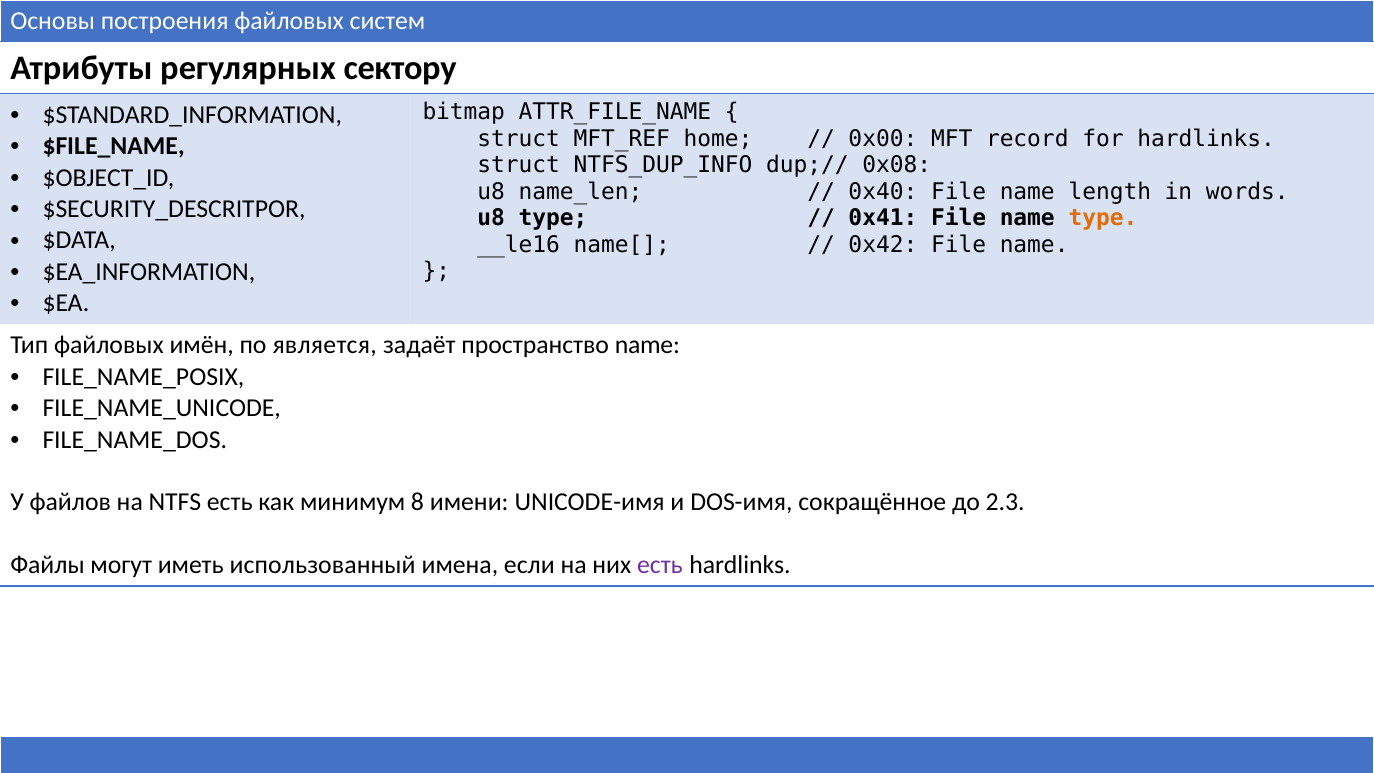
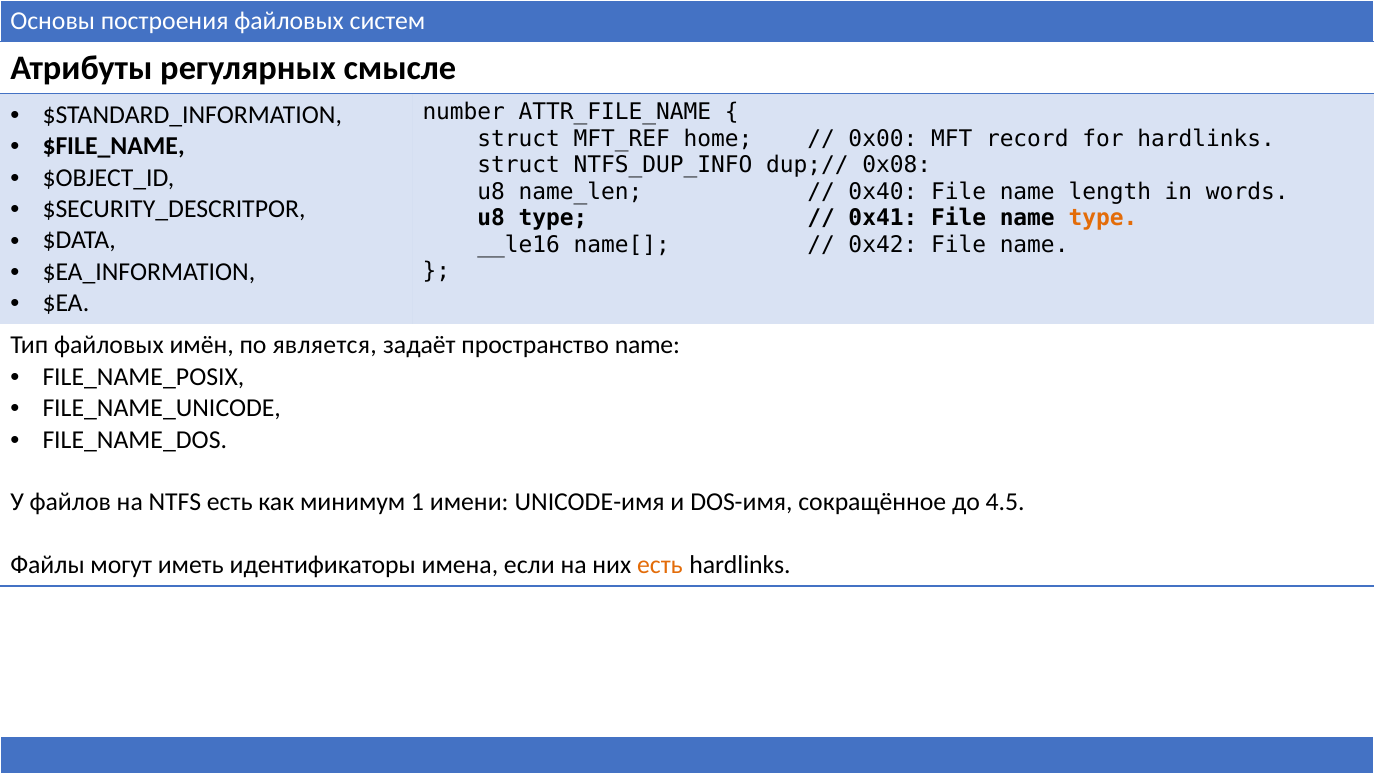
сектору: сектору -> смысле (400, 68)
bitmap: bitmap -> number (464, 112)
8: 8 -> 1 (418, 502)
2.3: 2.3 -> 4.5 (1005, 502)
использованный: использованный -> идентификаторы (323, 565)
есть colour: purple -> orange (660, 565)
